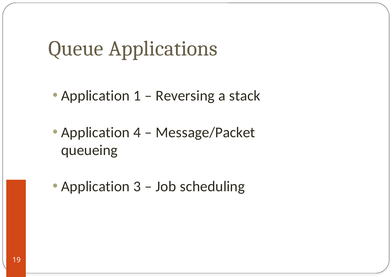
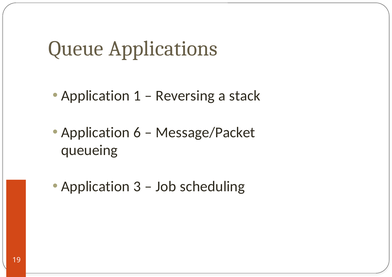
4: 4 -> 6 (137, 132)
